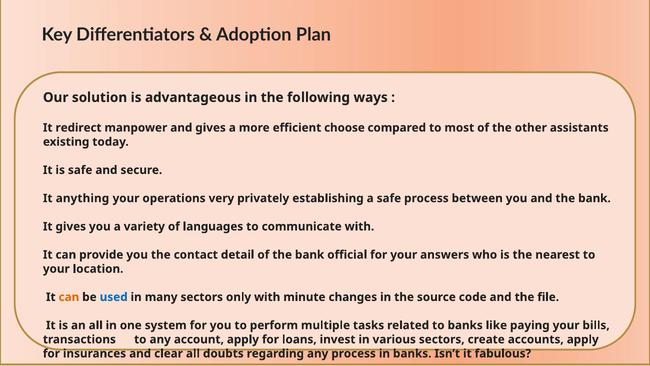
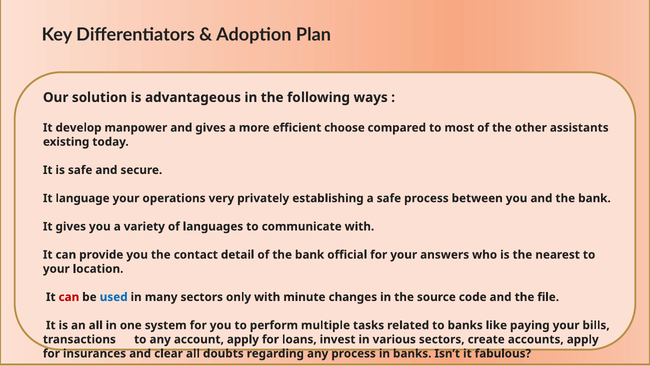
redirect: redirect -> develop (79, 128)
anything: anything -> language (83, 198)
can colour: orange -> red (69, 297)
